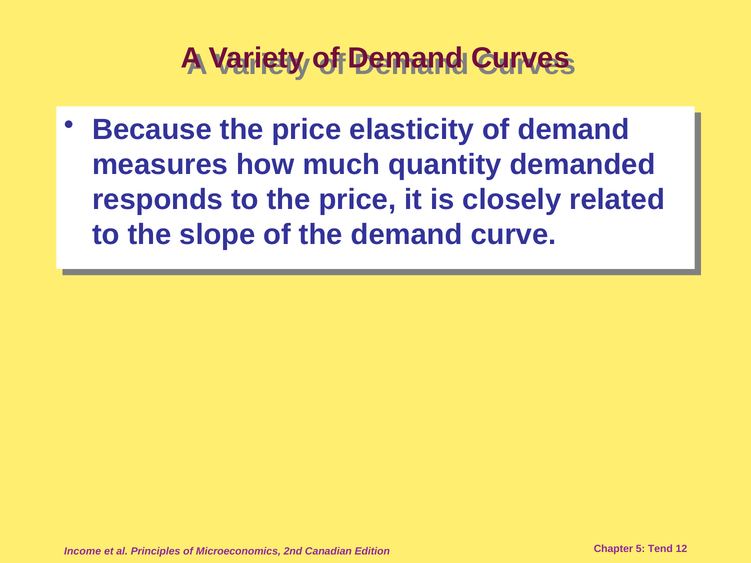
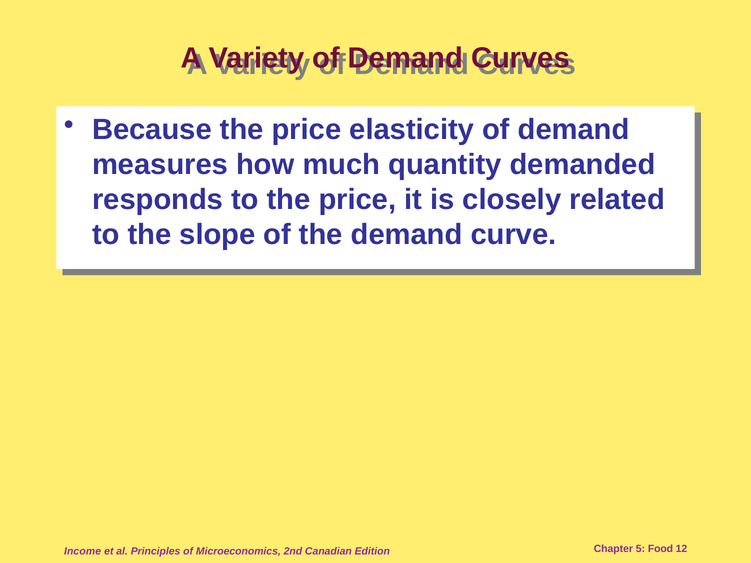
Tend: Tend -> Food (660, 549)
